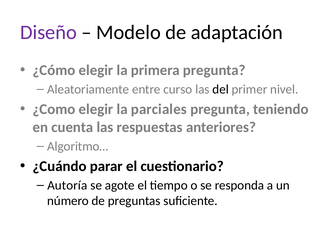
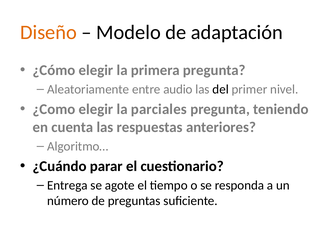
Diseño colour: purple -> orange (48, 32)
curso: curso -> audio (178, 89)
Autoría: Autoría -> Entrega (67, 185)
